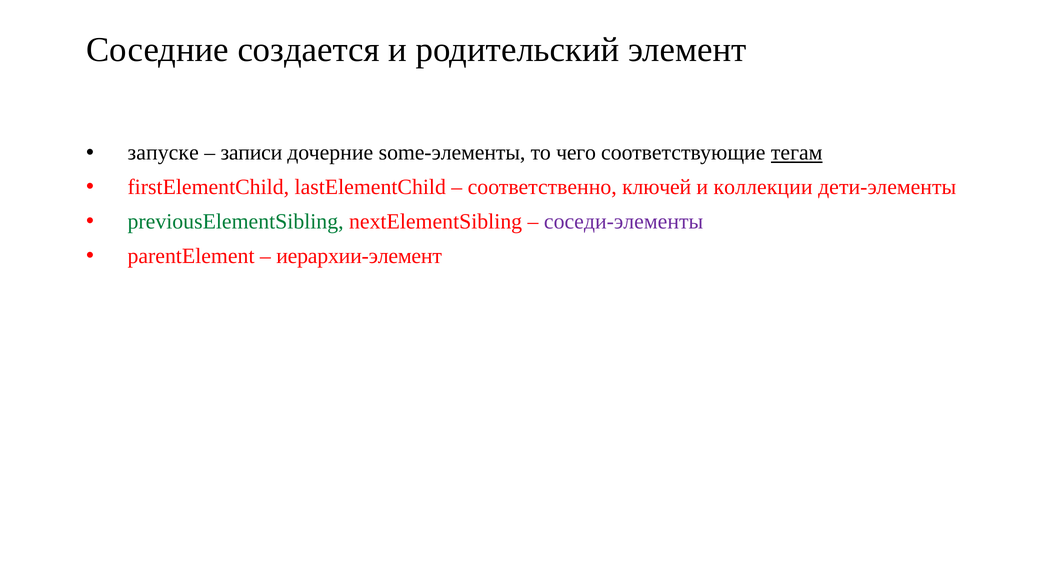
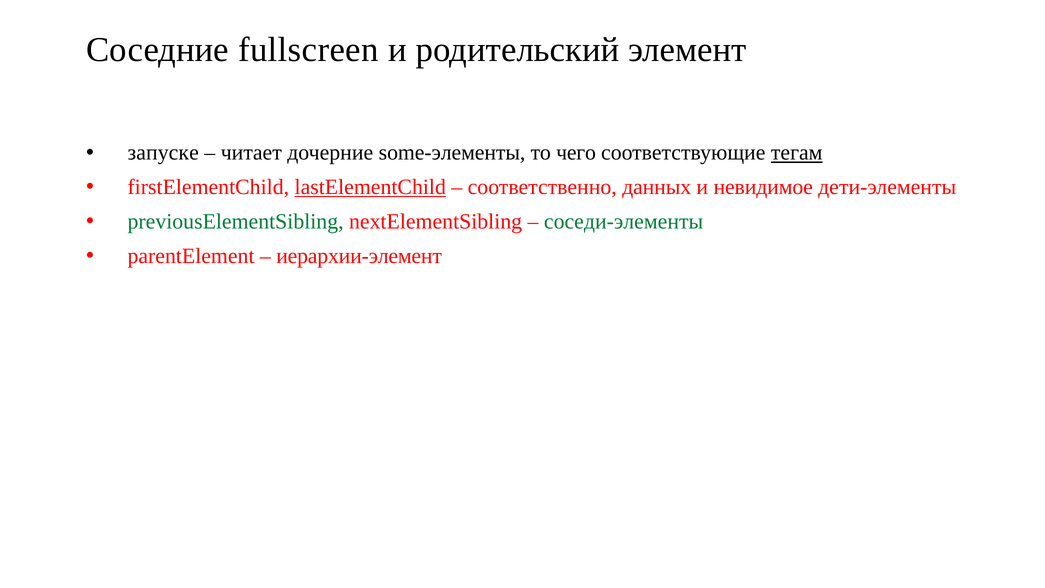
создается: создается -> fullscreen (308, 50)
записи: записи -> читает (251, 153)
lastElementChild underline: none -> present (370, 187)
ключей: ключей -> данных (657, 187)
коллекции: коллекции -> невидимое (763, 187)
соседи-элементы colour: purple -> green (624, 222)
